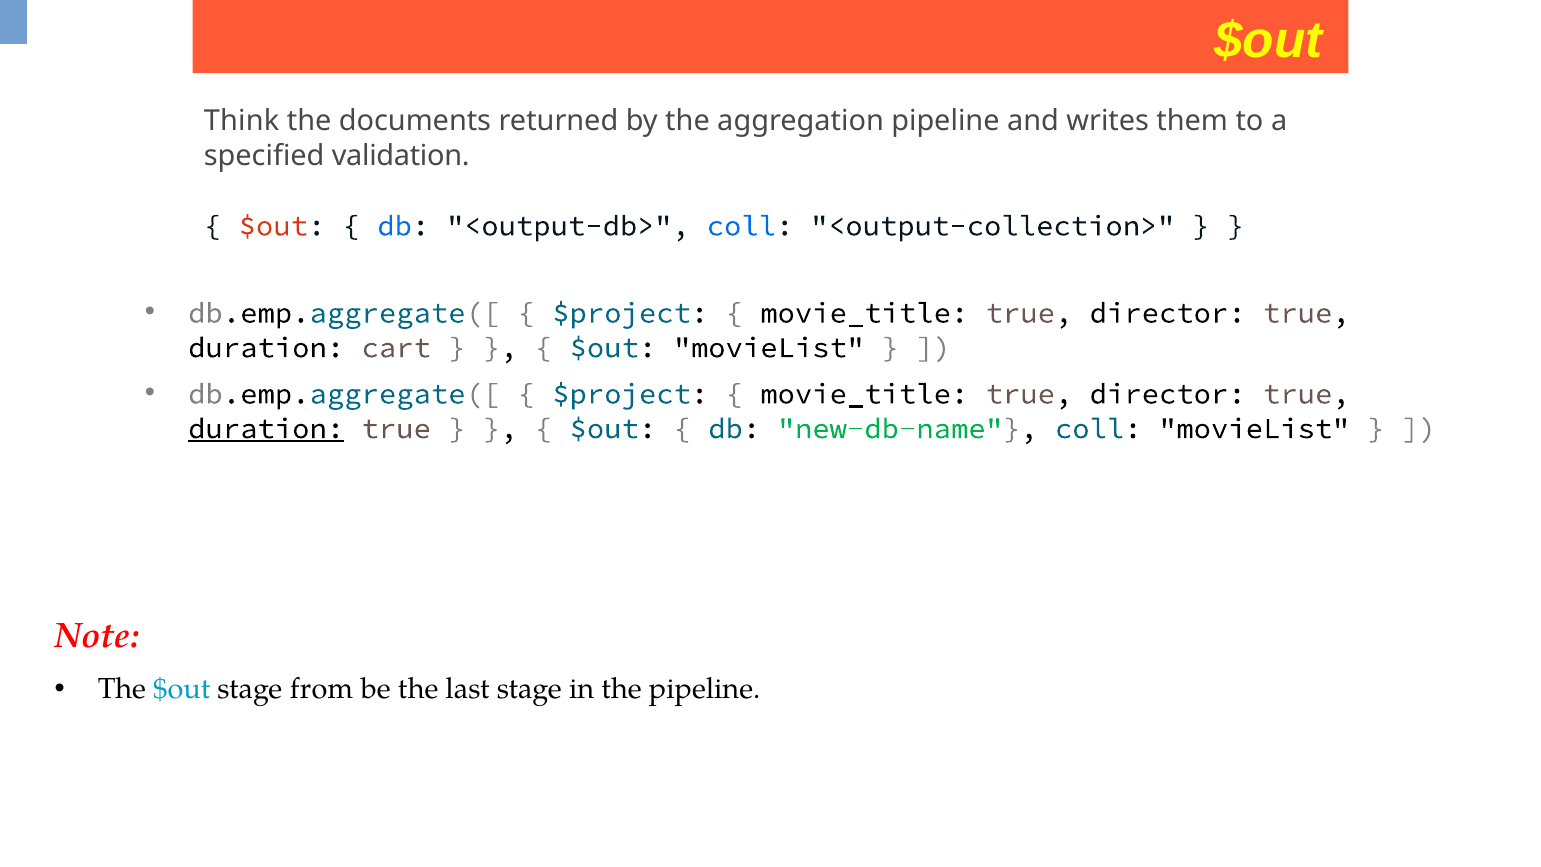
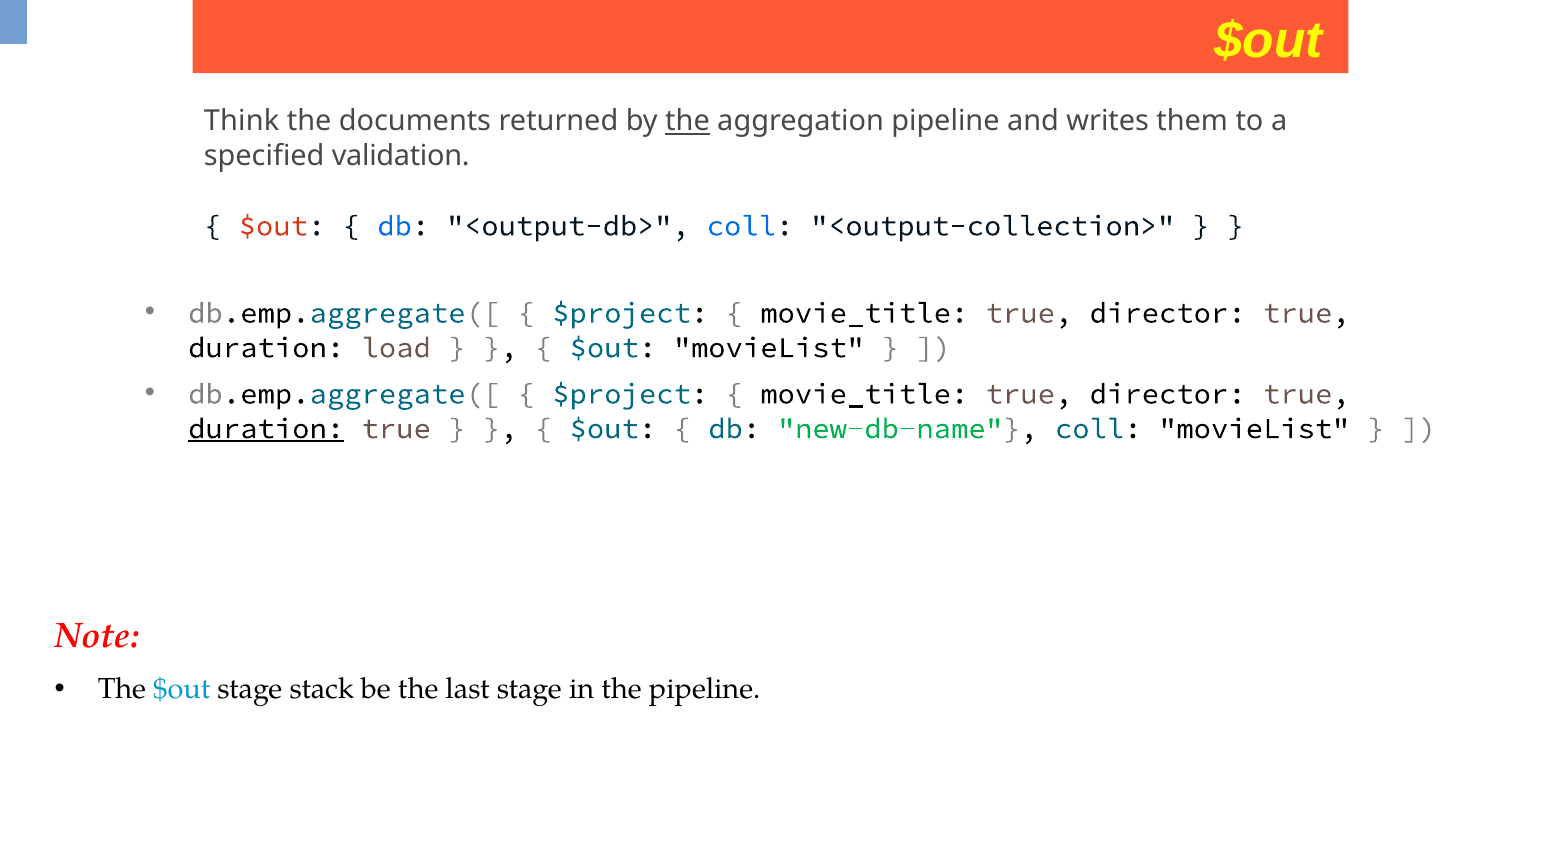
the underline: none -> present (688, 121)
cart: cart -> load (396, 348)
from: from -> stack (322, 689)
